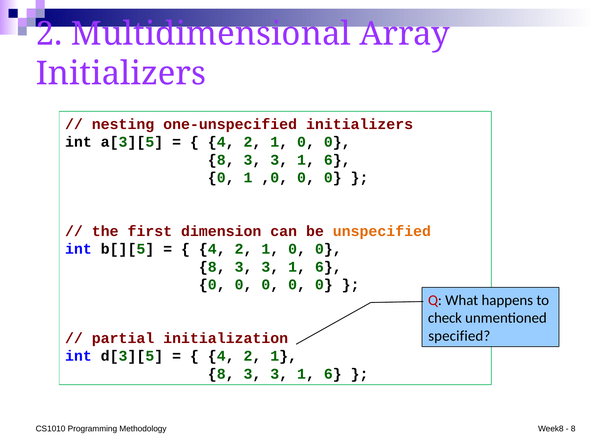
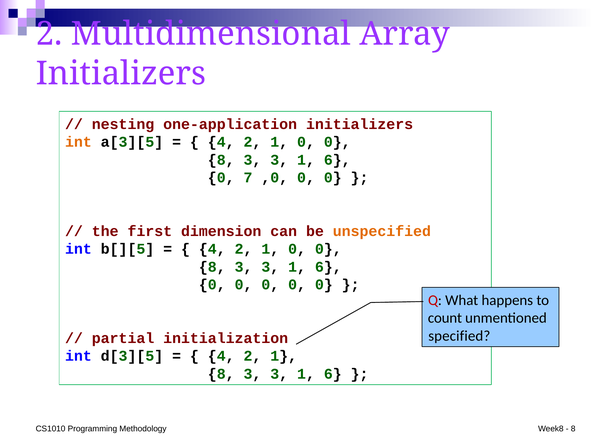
one-unspecified: one-unspecified -> one-application (230, 124)
int colour: black -> orange (78, 142)
0 1: 1 -> 7 (248, 178)
check: check -> count (445, 318)
